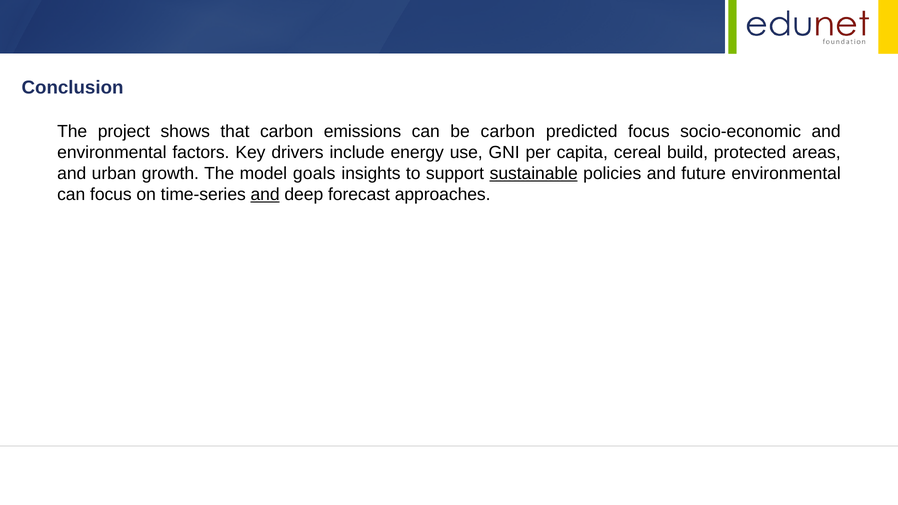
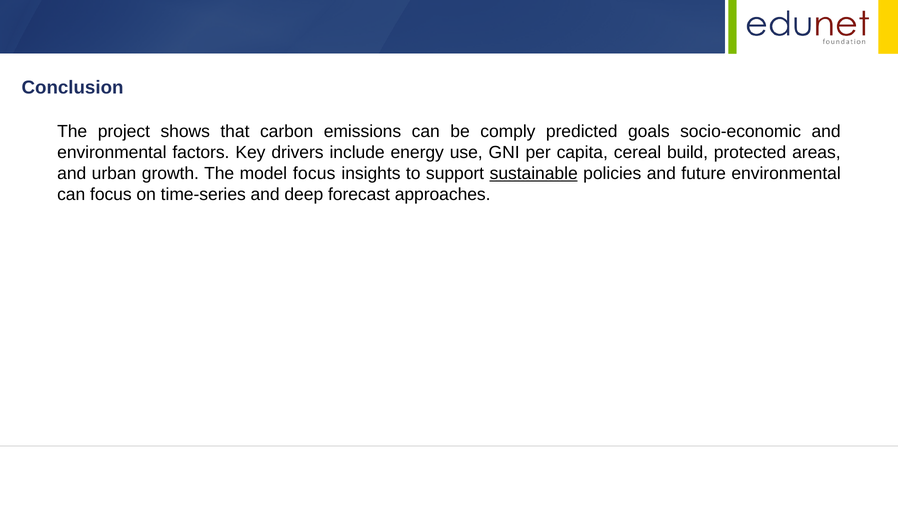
be carbon: carbon -> comply (508, 131)
predicted focus: focus -> goals (649, 131)
model goals: goals -> focus (314, 173)
and underline: present -> none (265, 194)
